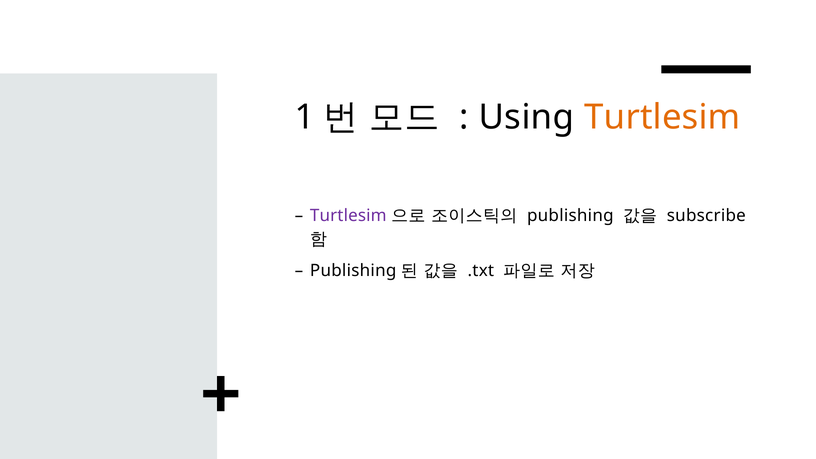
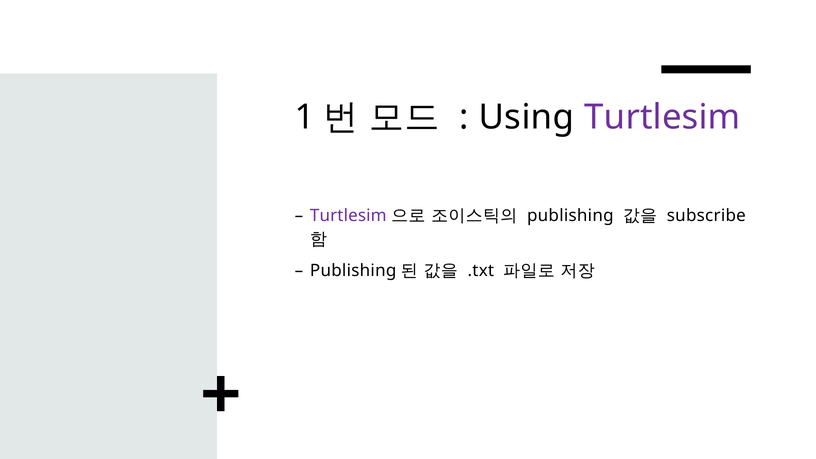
Turtlesim colour: orange -> purple (662, 117)
